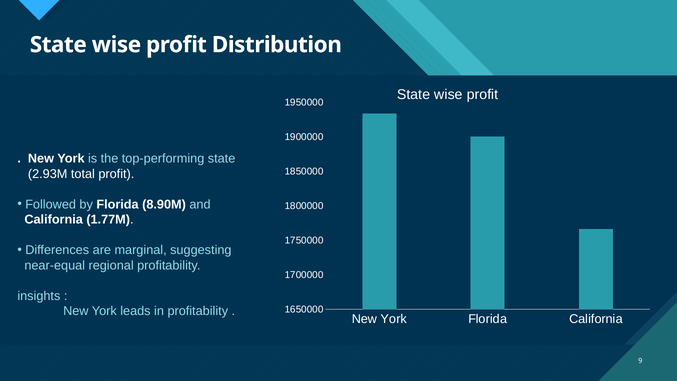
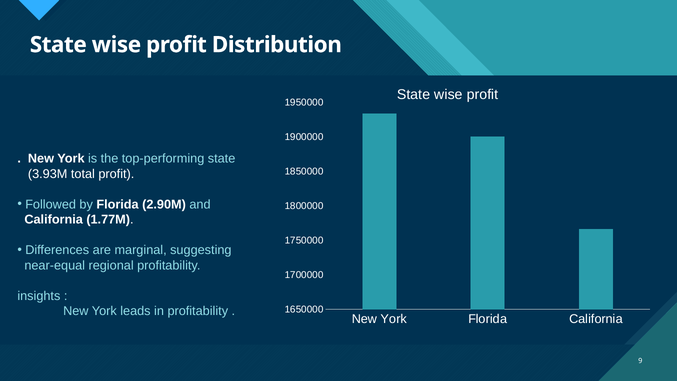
2.93M: 2.93M -> 3.93M (48, 174)
8.90M: 8.90M -> 2.90M (164, 204)
